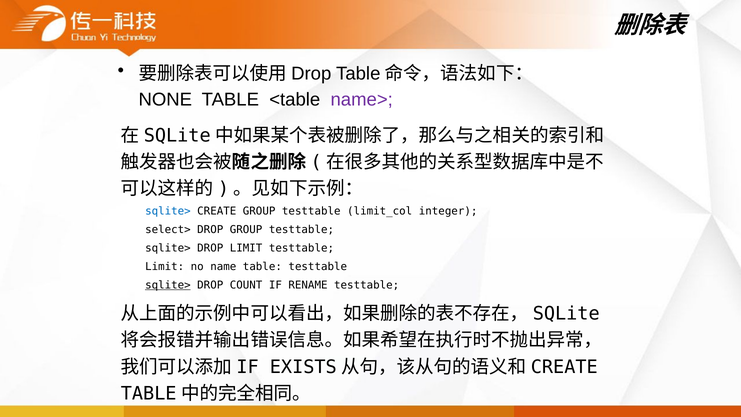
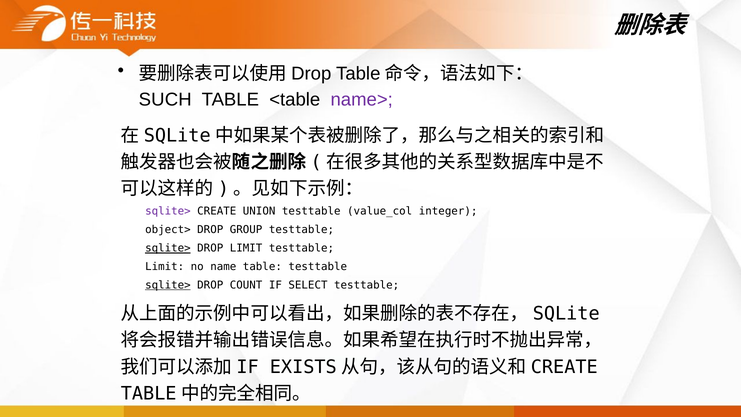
NONE: NONE -> SUCH (165, 100)
sqlite> colour: blue -> purple (168, 211)
CREATE GROUP: GROUP -> UNION (259, 211)
limit_col: limit_col -> value_col (380, 211)
select>: select> -> object> (168, 230)
sqlite> underline: none -> present (168, 248)
RENAME: RENAME -> SELECT (308, 285)
